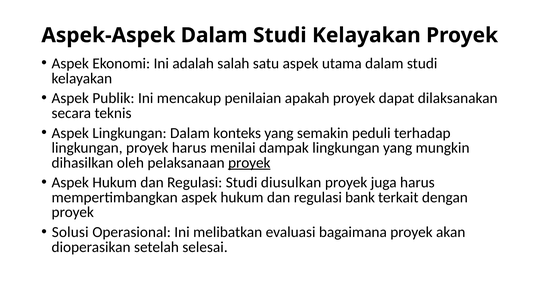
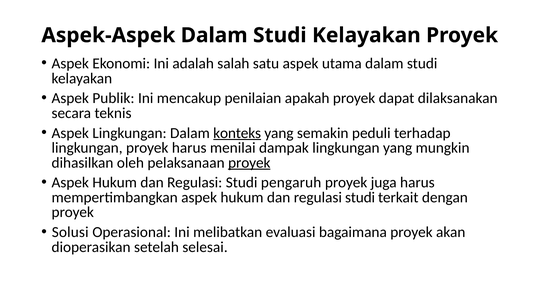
konteks underline: none -> present (237, 133)
diusulkan: diusulkan -> pengaruh (291, 183)
bank: bank -> studi (360, 198)
